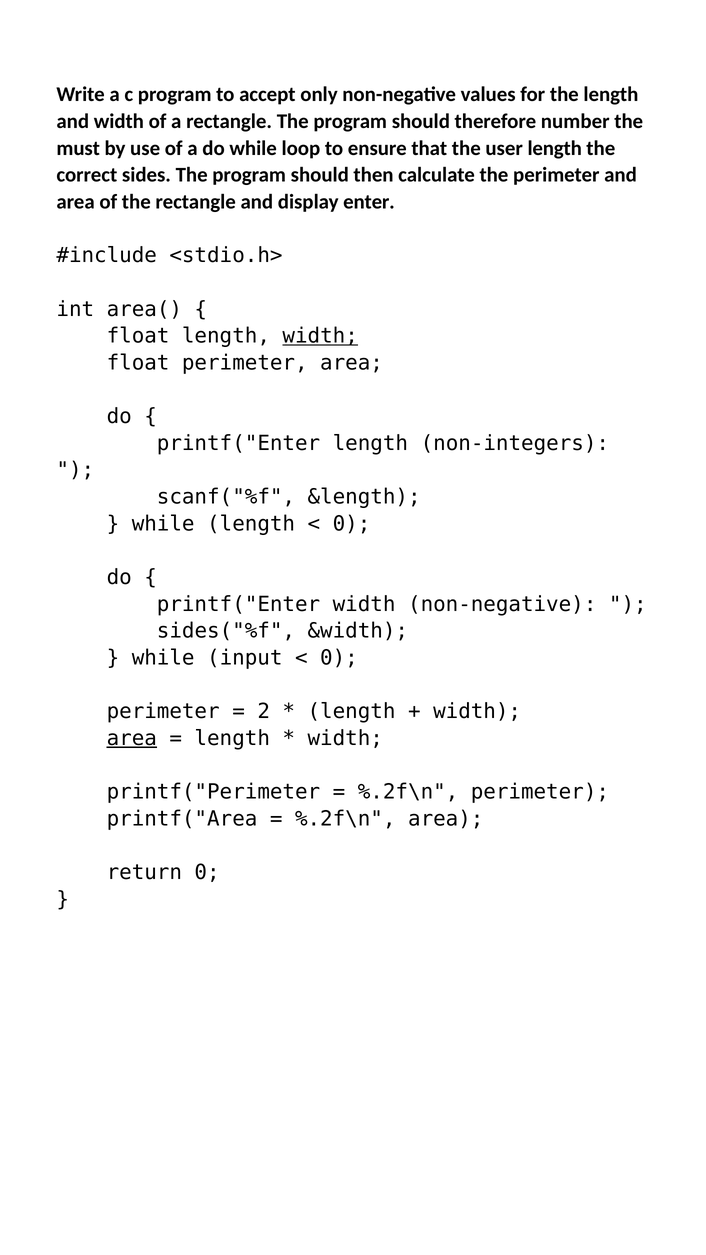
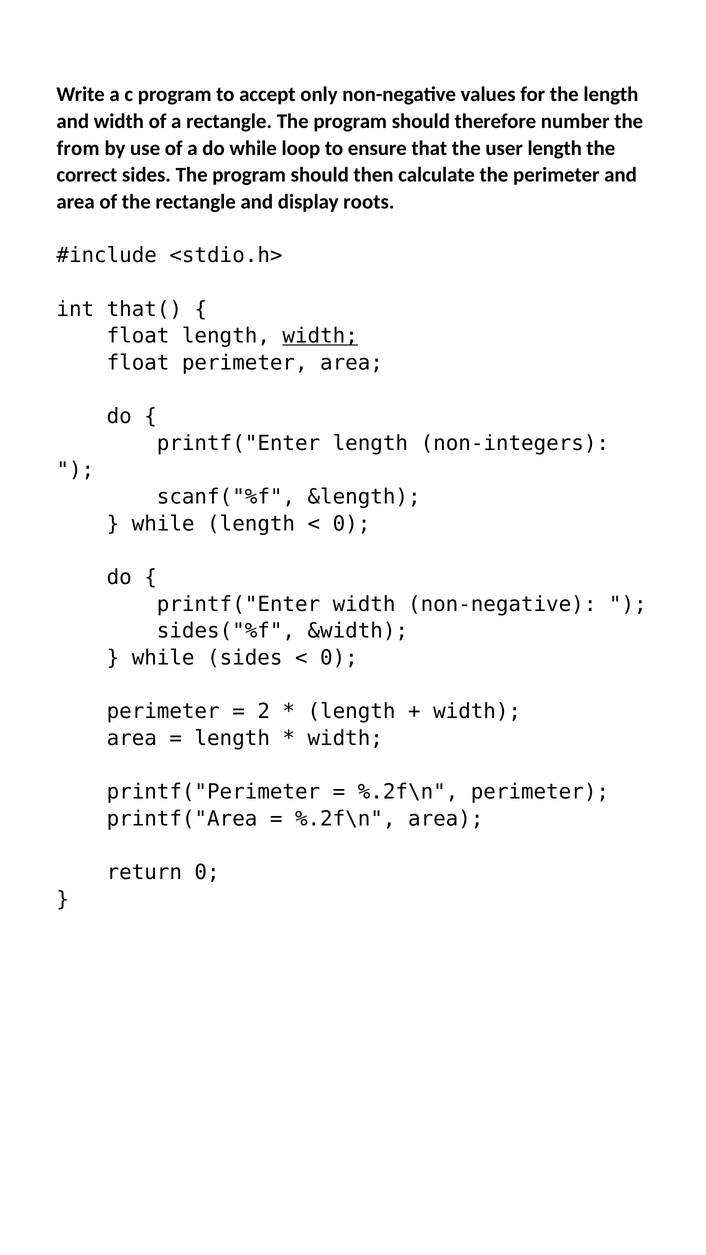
must: must -> from (78, 148)
enter: enter -> roots (369, 202)
area(: area( -> that( (144, 309)
while input: input -> sides (245, 658)
area underline: present -> none (132, 738)
